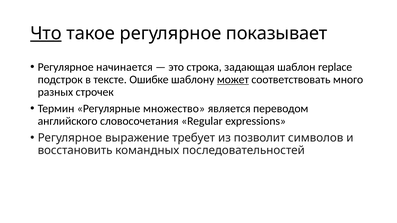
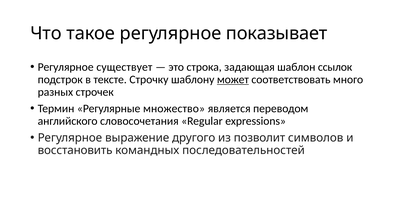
Что underline: present -> none (46, 33)
начинается: начинается -> существует (124, 67)
replace: replace -> ссылок (335, 67)
Ошибке: Ошибке -> Строчку (149, 80)
требует: требует -> другого (194, 138)
